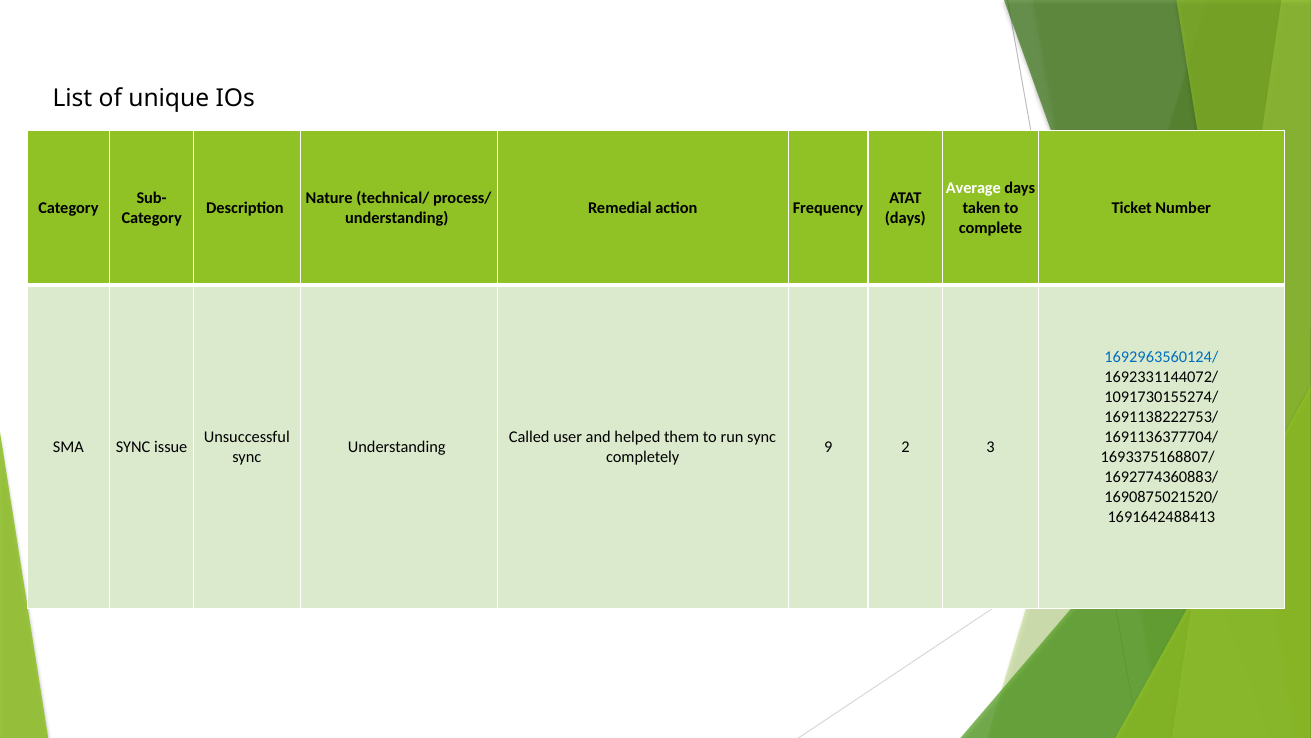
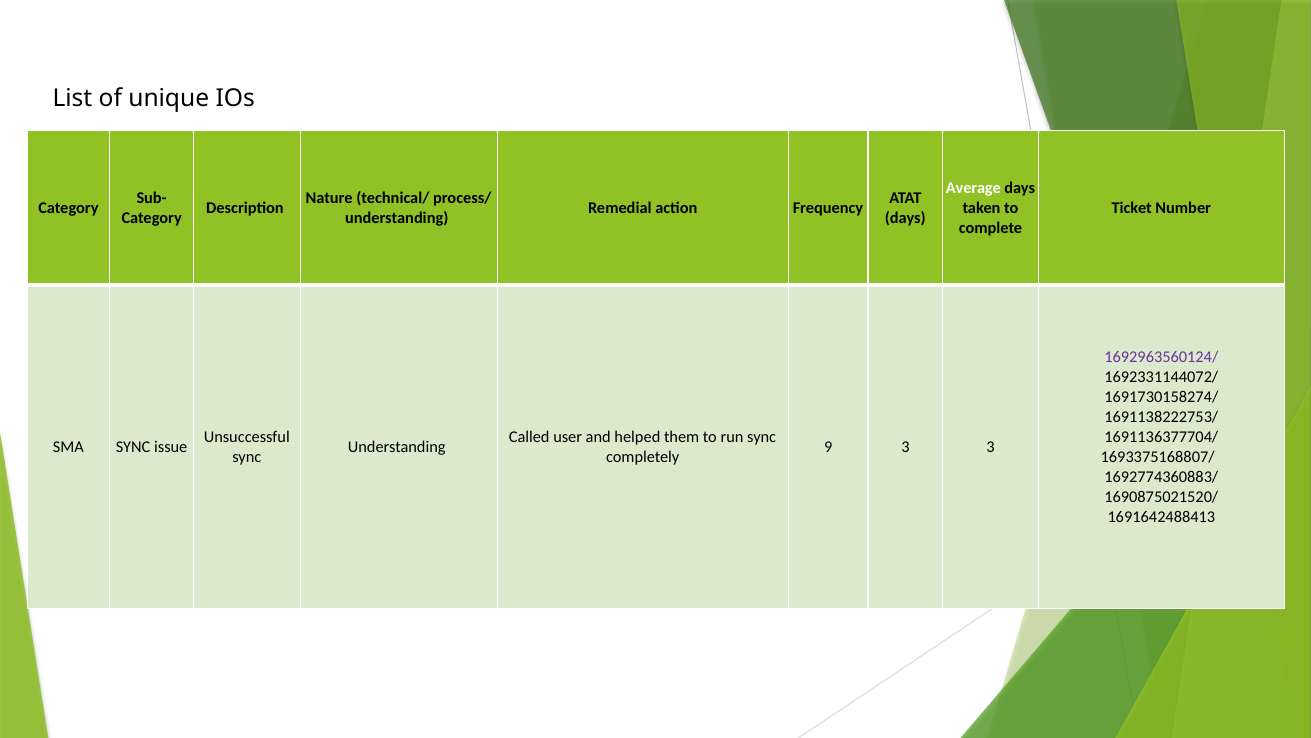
1692963560124/ colour: blue -> purple (1161, 357)
1091730155274/: 1091730155274/ -> 1691730158274/ (1161, 397)
9 2: 2 -> 3 (905, 447)
